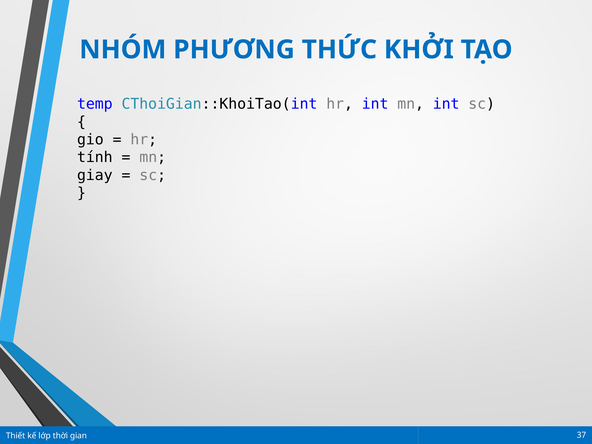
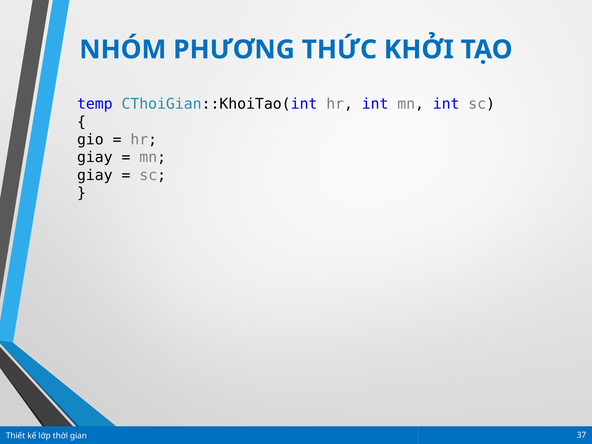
tính: tính -> giay (95, 157)
